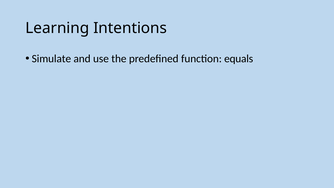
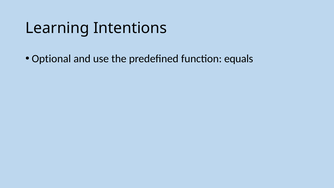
Simulate: Simulate -> Optional (51, 59)
